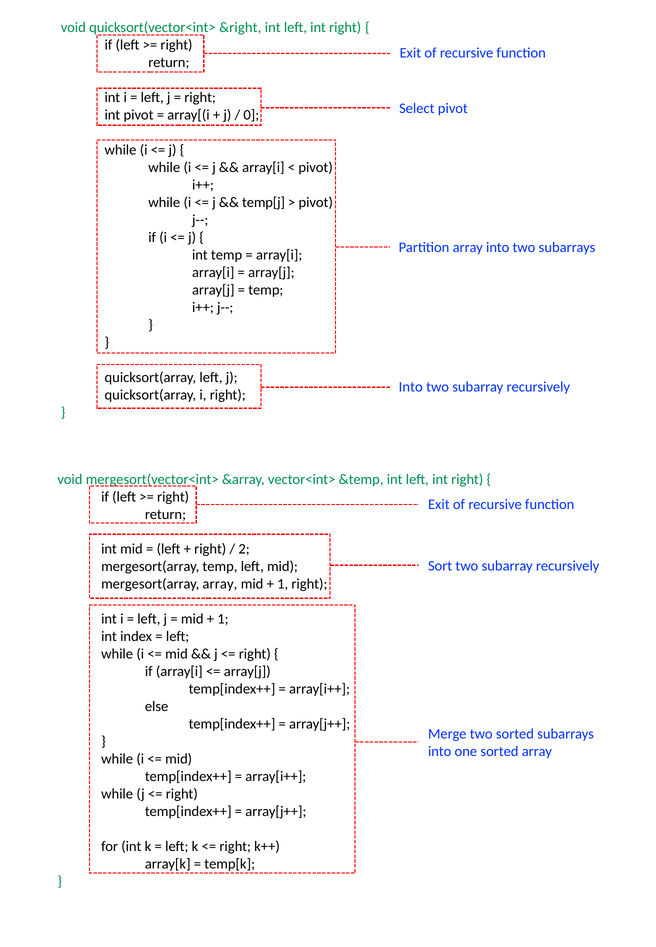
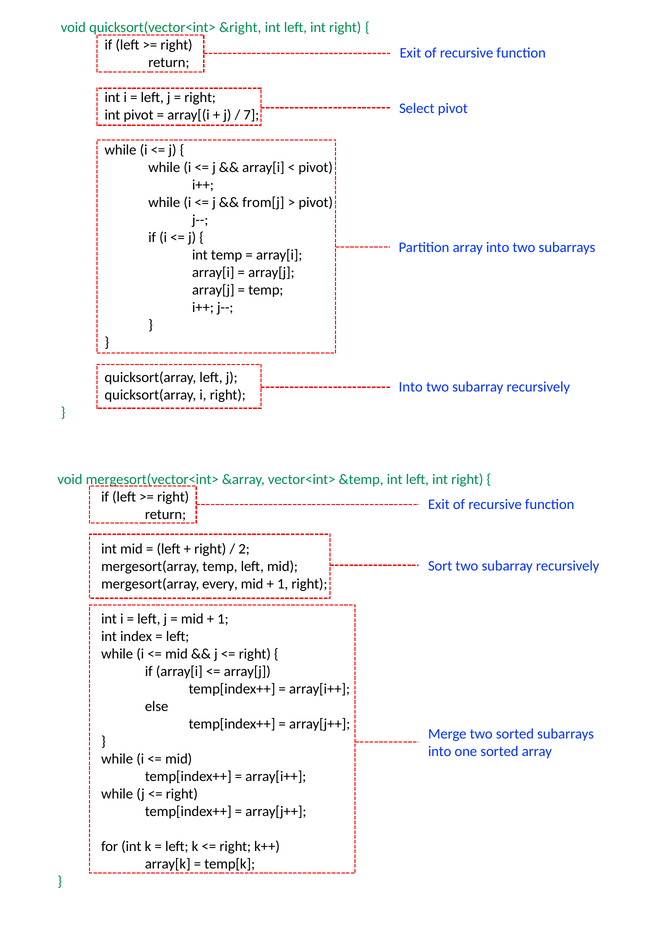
0: 0 -> 7 (251, 115)
temp[j: temp[j -> from[j (263, 203)
mergesort(array array: array -> every (220, 584)
